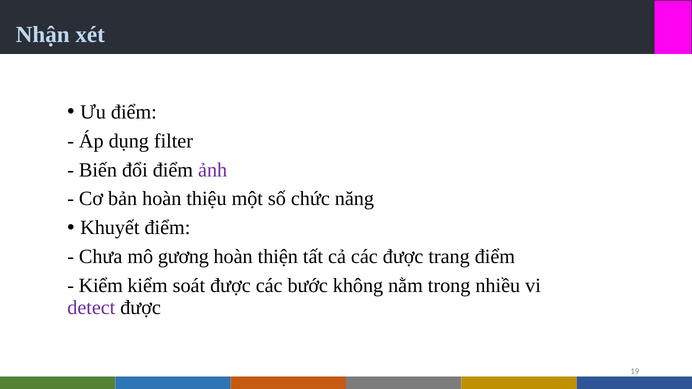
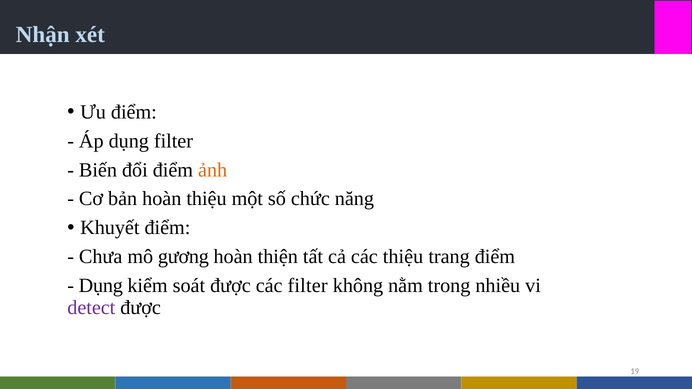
ảnh colour: purple -> orange (213, 170)
các được: được -> thiệu (403, 257)
Kiểm: Kiểm -> Dụng (101, 286)
các bước: bước -> filter (308, 286)
